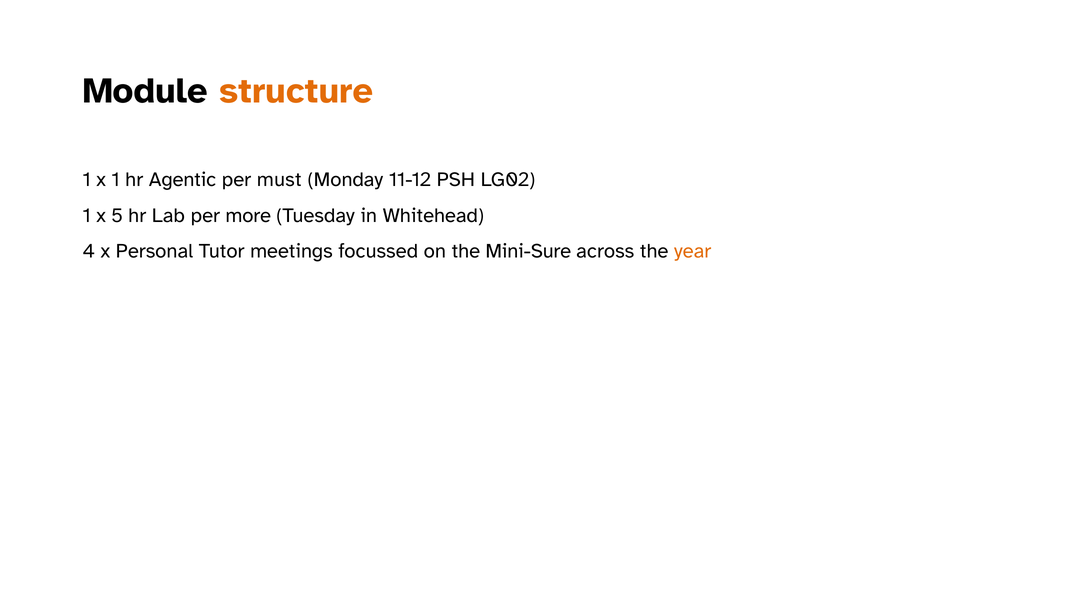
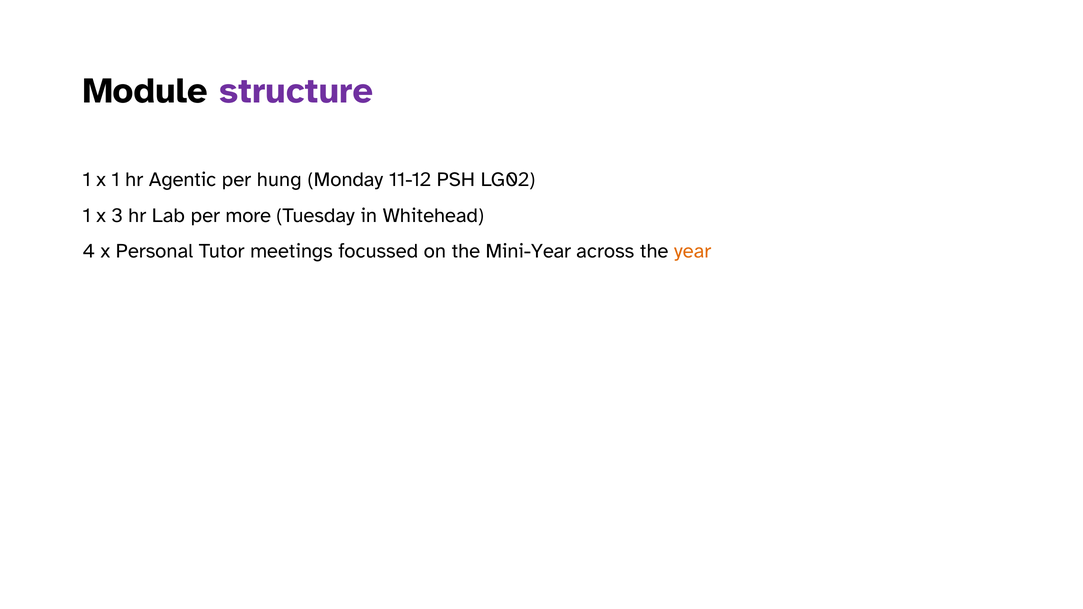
structure colour: orange -> purple (296, 91)
must: must -> hung (279, 180)
5: 5 -> 3 (117, 215)
Mini-Sure: Mini-Sure -> Mini-Year (528, 251)
